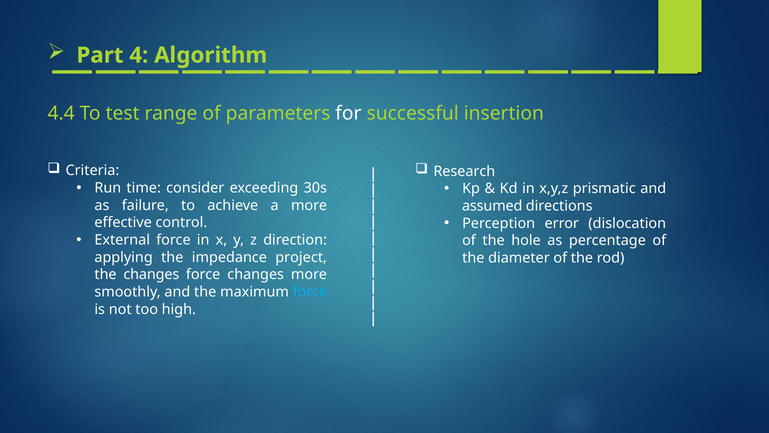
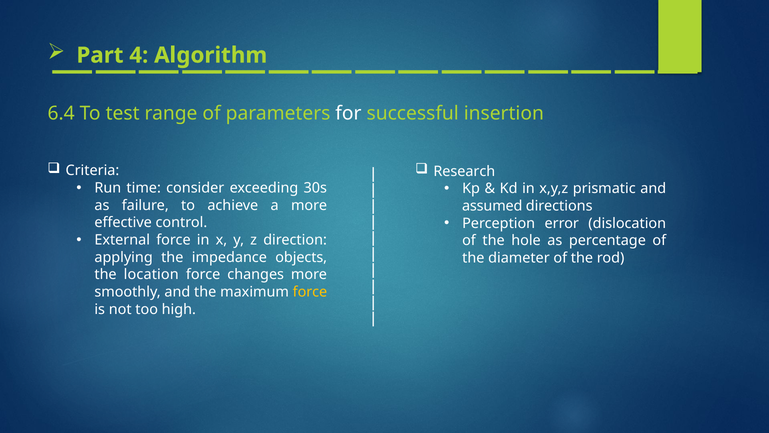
4.4: 4.4 -> 6.4 (61, 113)
project: project -> objects (301, 257)
the changes: changes -> location (151, 274)
force colour: light blue -> yellow (310, 292)
